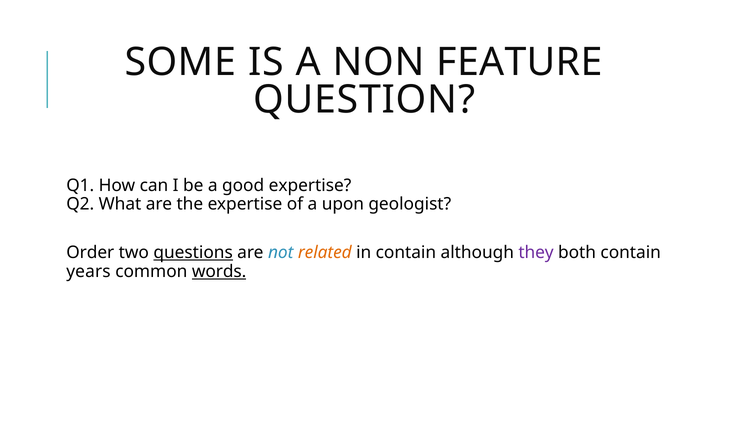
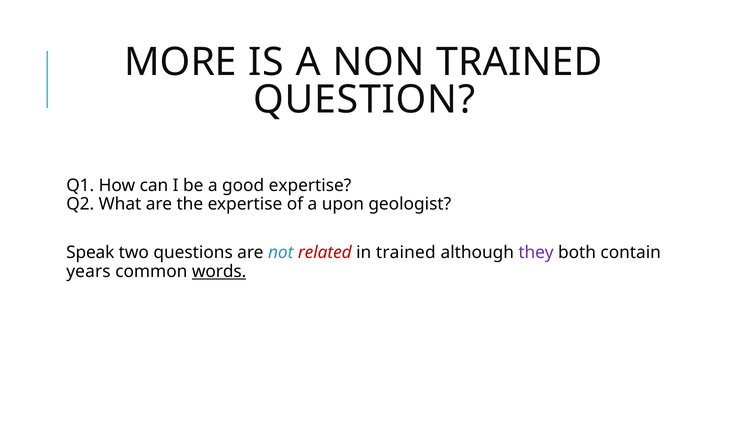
SOME: SOME -> MORE (181, 62)
NON FEATURE: FEATURE -> TRAINED (519, 62)
Order: Order -> Speak (90, 252)
questions underline: present -> none (193, 252)
related colour: orange -> red (325, 252)
in contain: contain -> trained (406, 252)
